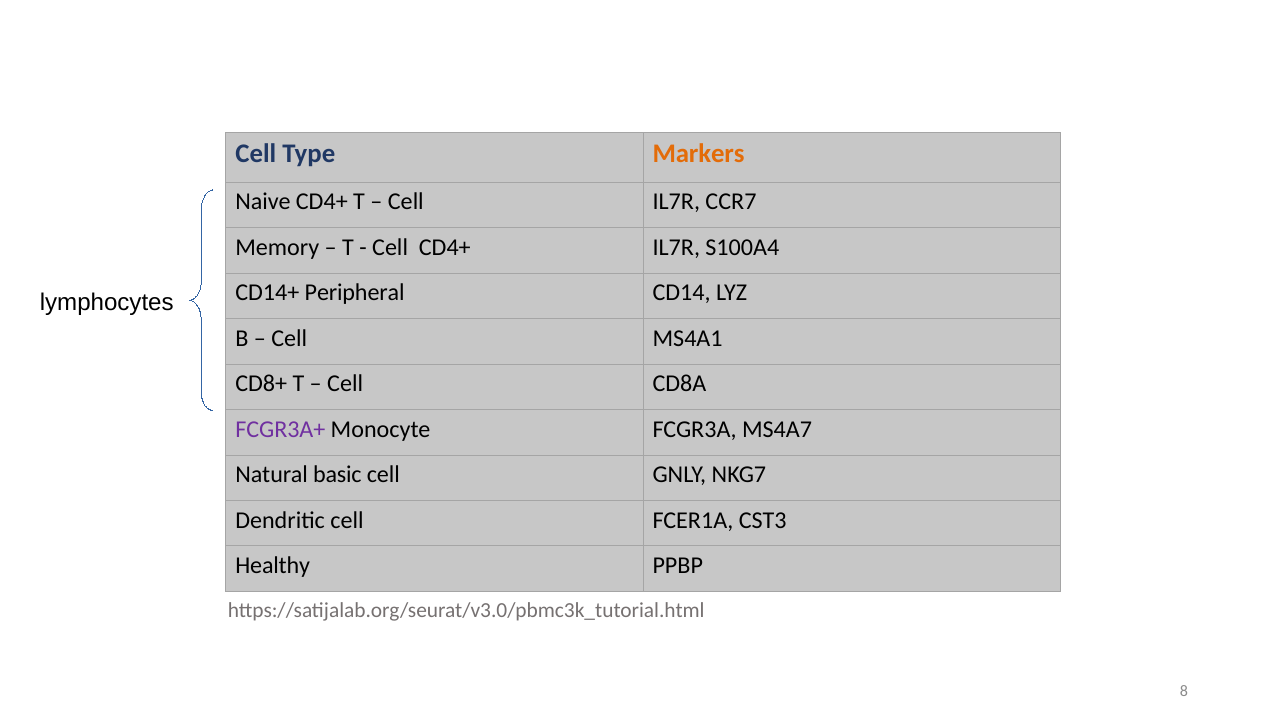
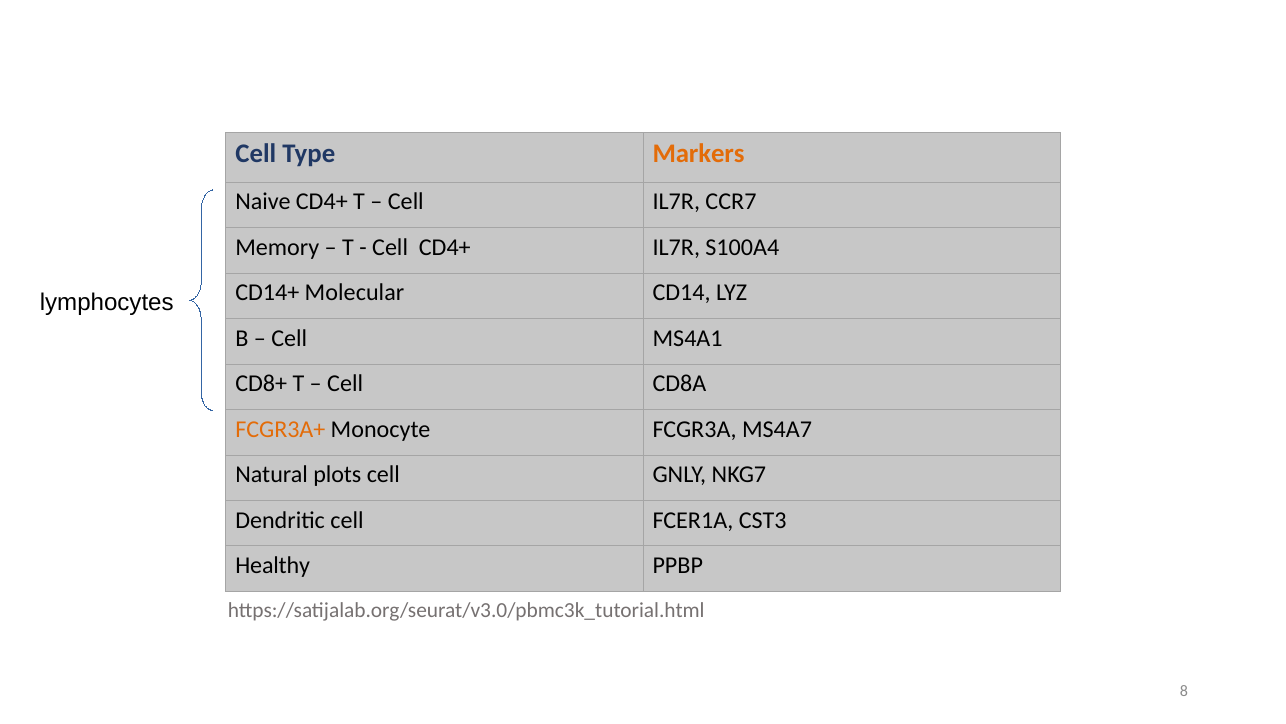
Peripheral: Peripheral -> Molecular (355, 292)
FCGR3A+ colour: purple -> orange (280, 429)
basic: basic -> plots (337, 474)
